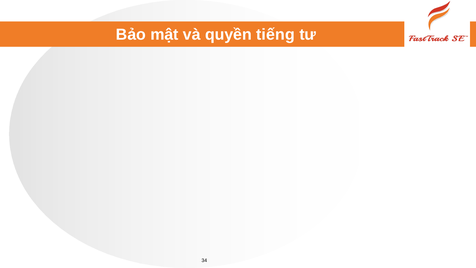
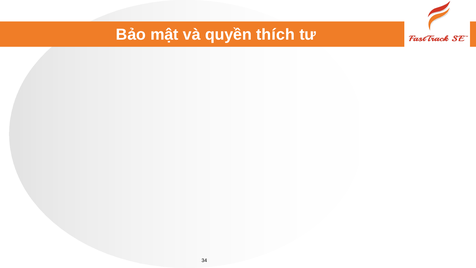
tiếng: tiếng -> thích (275, 34)
